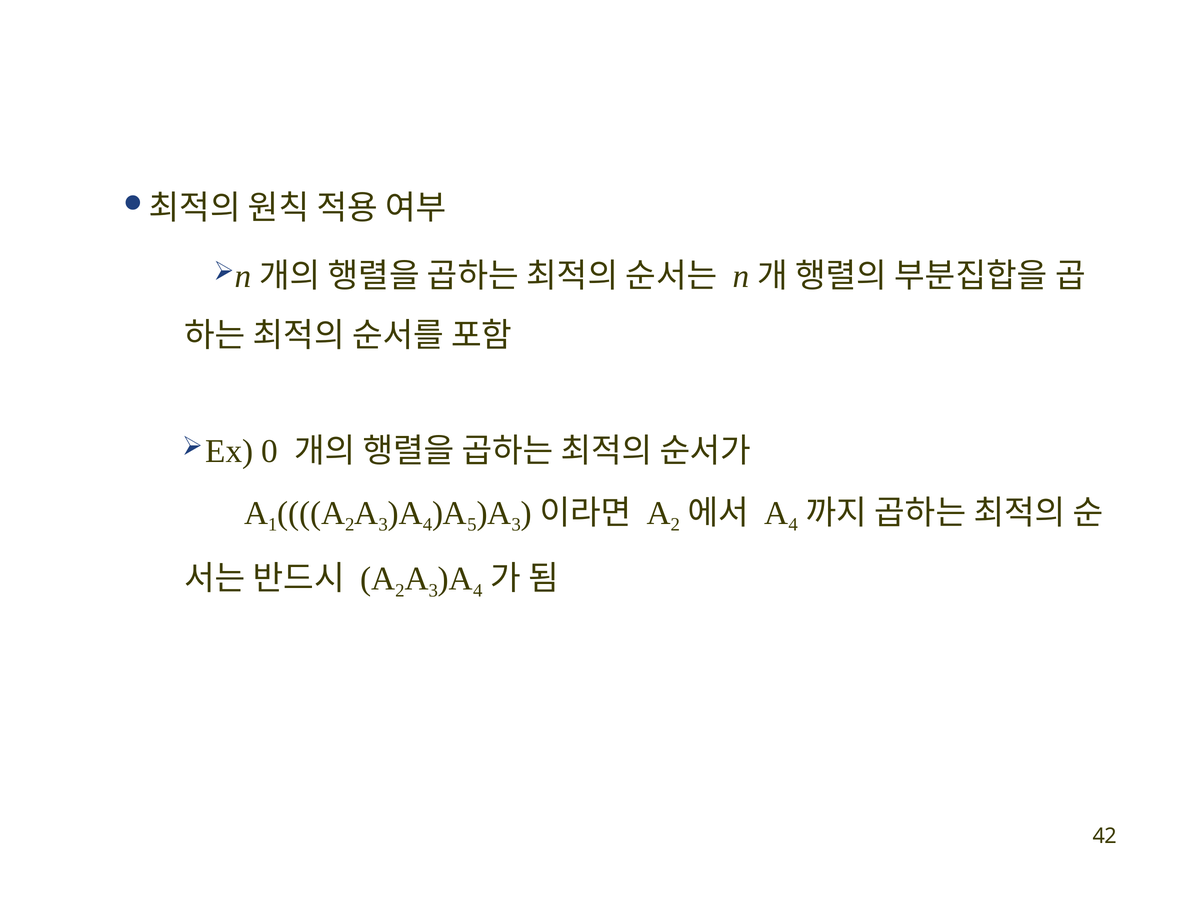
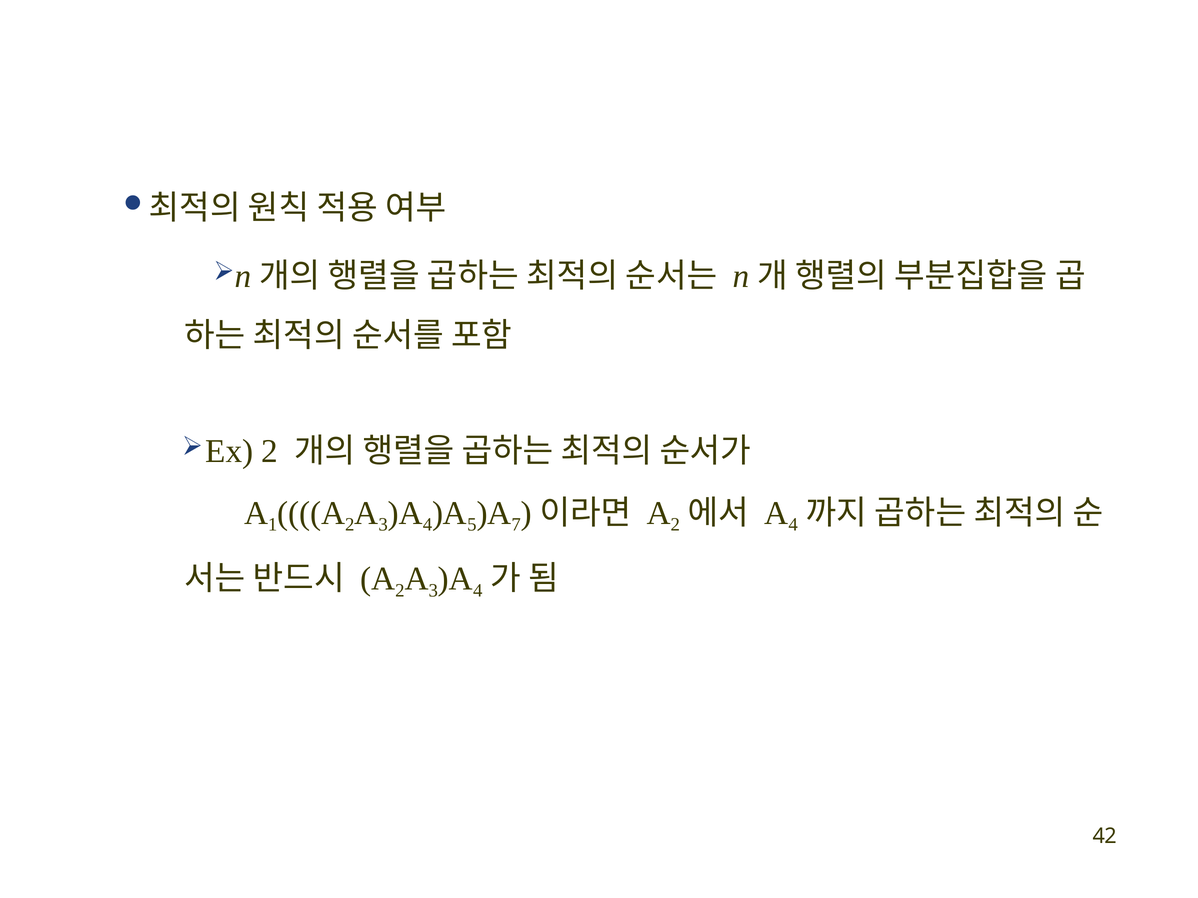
0: 0 -> 2 (270, 452)
3: 3 -> 7 (516, 525)
